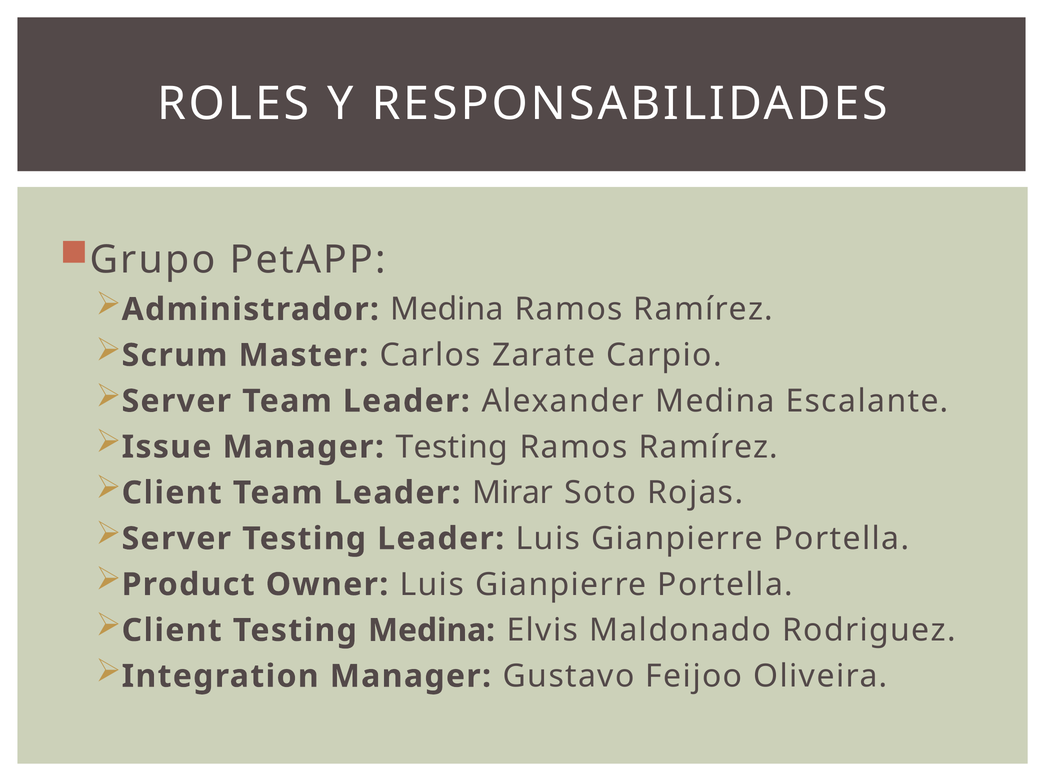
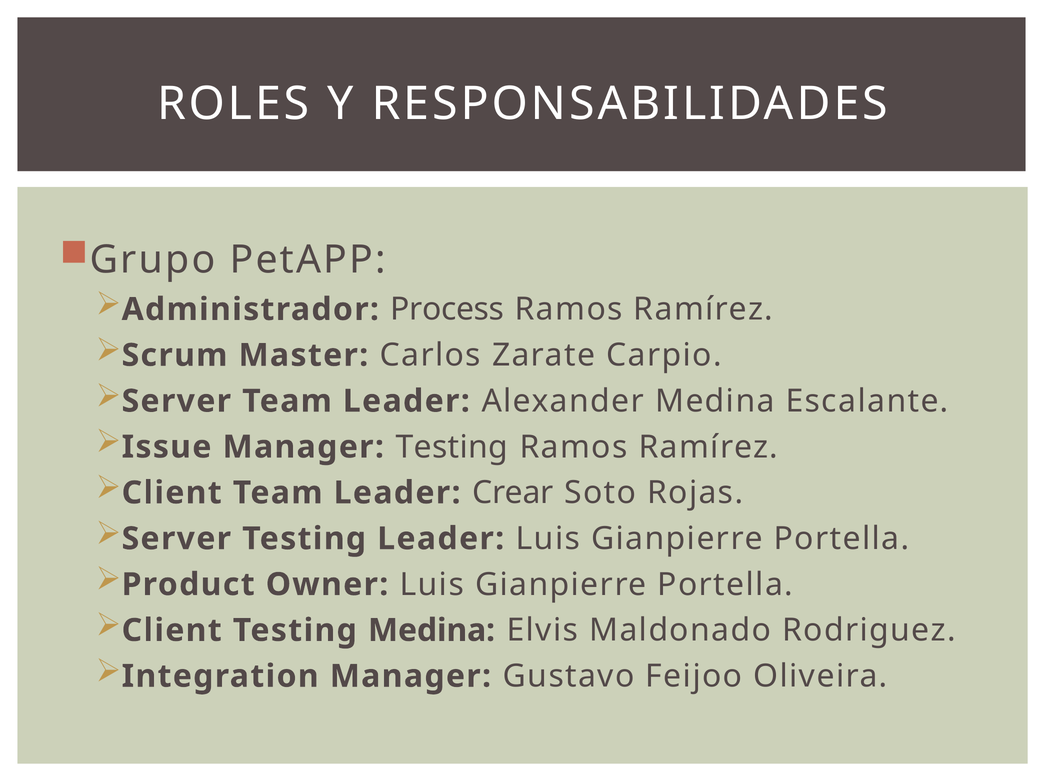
Administrador Medina: Medina -> Process (447, 310)
Mirar: Mirar -> Crear (513, 493)
